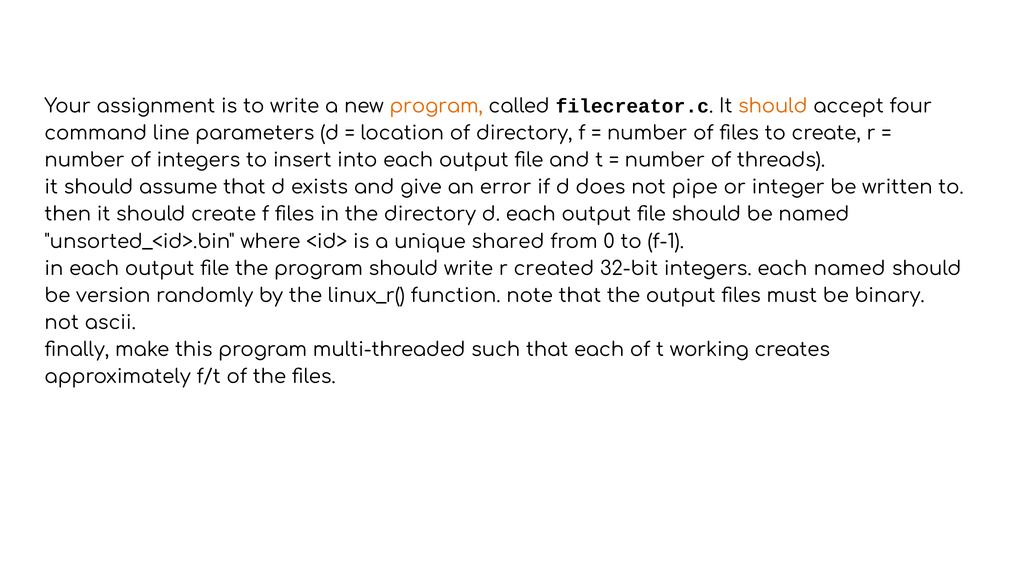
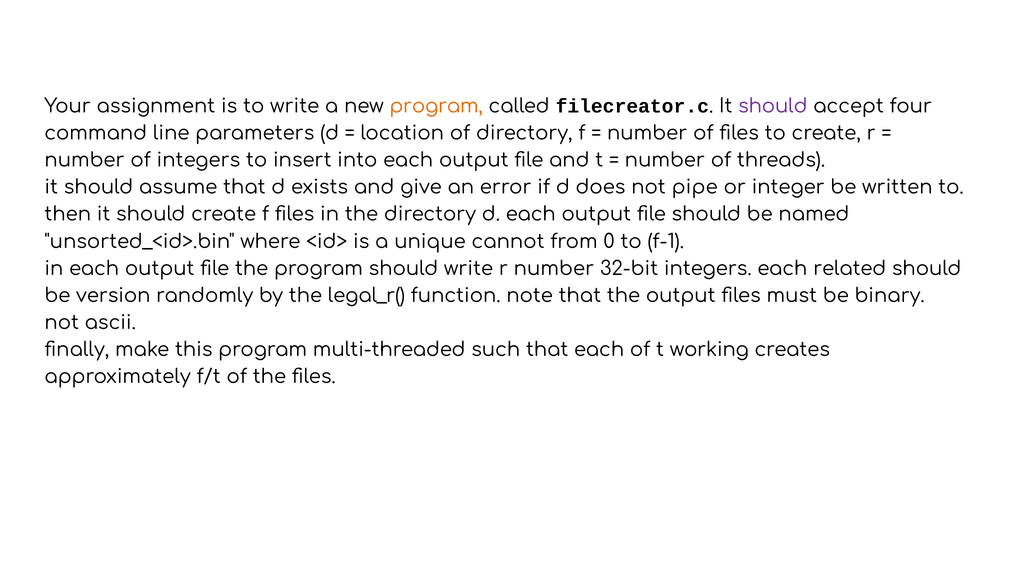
should colour: orange -> purple (773, 106)
shared: shared -> cannot (508, 241)
r created: created -> number (554, 268)
each named: named -> related (850, 268)
linux_r(: linux_r( -> legal_r( (366, 295)
